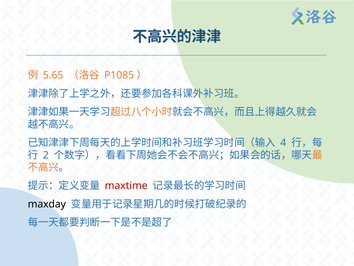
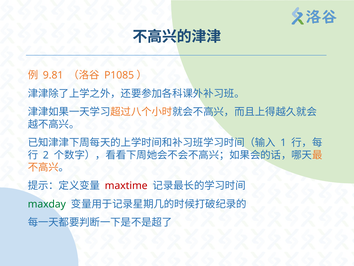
5.65: 5.65 -> 9.81 (53, 75)
4: 4 -> 1 (283, 142)
maxday colour: black -> green (47, 204)
